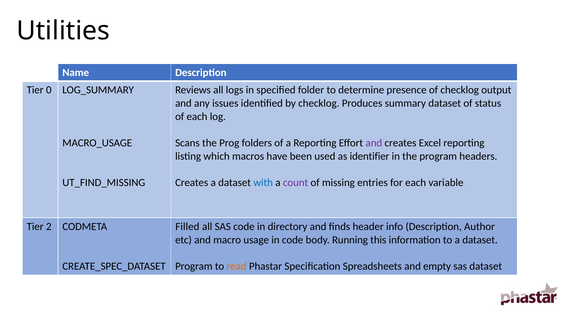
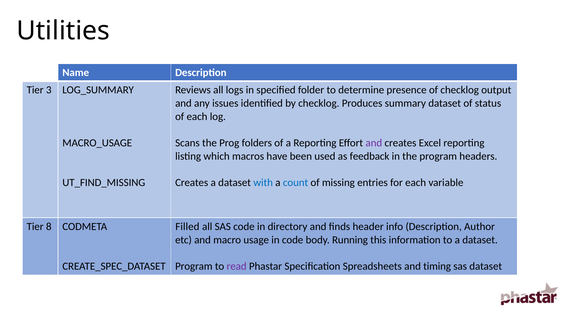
0: 0 -> 3 (49, 90)
identifier: identifier -> feedback (370, 156)
count colour: purple -> blue (296, 183)
2: 2 -> 8 (49, 227)
read colour: orange -> purple (237, 266)
empty: empty -> timing (437, 266)
